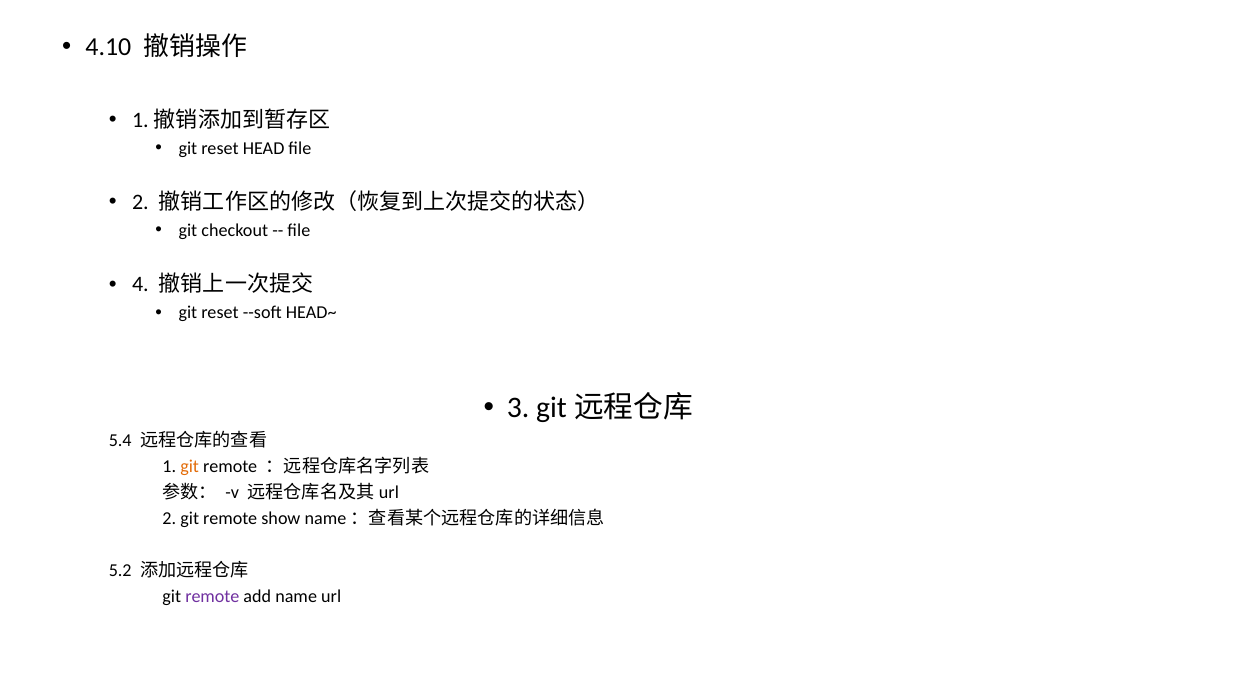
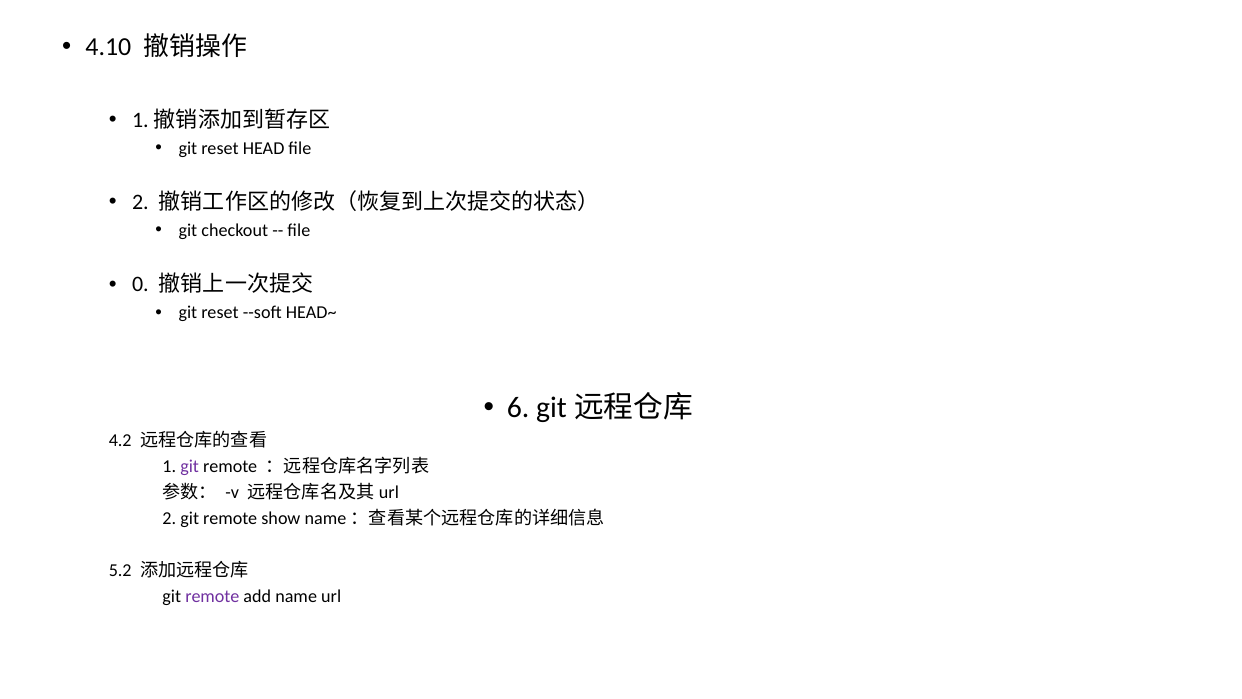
4: 4 -> 0 (140, 284)
3: 3 -> 6 (518, 407)
5.4: 5.4 -> 4.2 (120, 440)
git colour: orange -> purple (190, 466)
